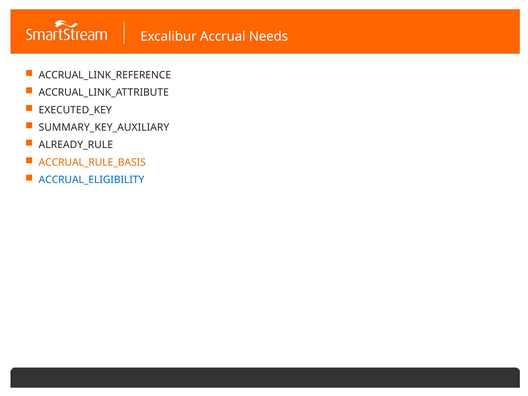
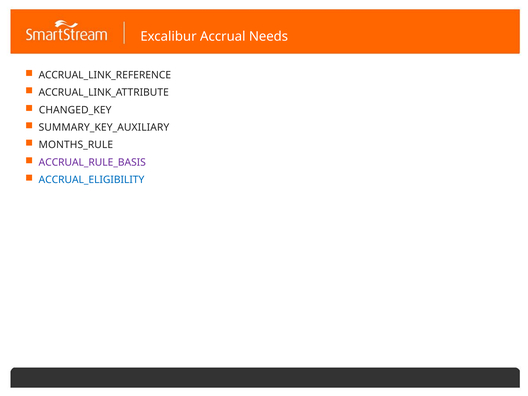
EXECUTED_KEY: EXECUTED_KEY -> CHANGED_KEY (75, 110)
ALREADY_RULE: ALREADY_RULE -> MONTHS_RULE (76, 145)
ACCRUAL_RULE_BASIS colour: orange -> purple (92, 162)
